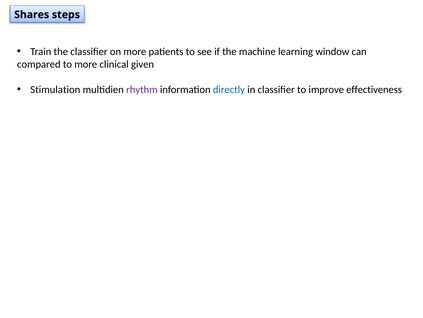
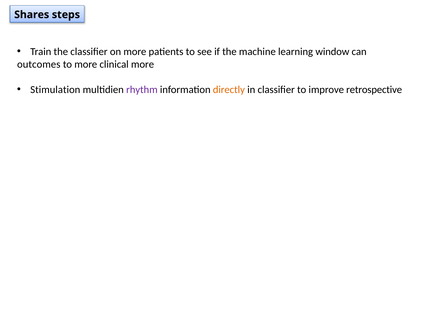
compared: compared -> outcomes (39, 64)
clinical given: given -> more (143, 64)
directly colour: blue -> orange (229, 90)
effectiveness: effectiveness -> retrospective (374, 90)
